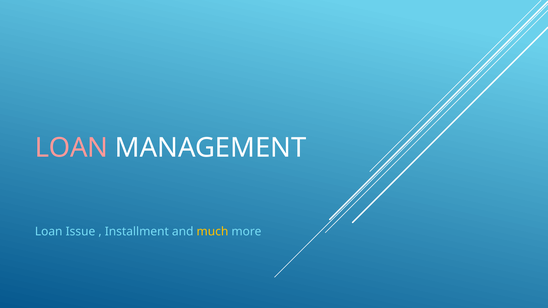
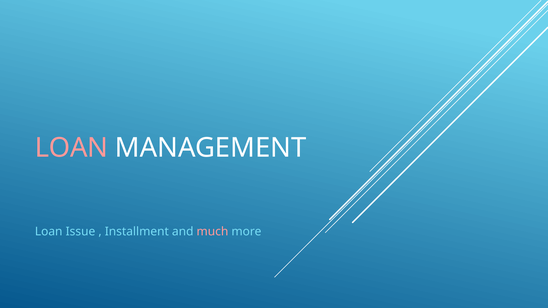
much colour: yellow -> pink (212, 232)
